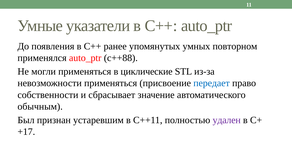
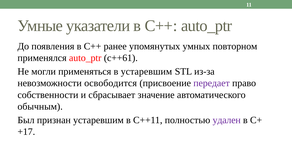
c++88: c++88 -> c++61 (121, 58)
в циклические: циклические -> устаревшим (146, 72)
невозможности применяться: применяться -> освободится (111, 83)
передает colour: blue -> purple (212, 83)
